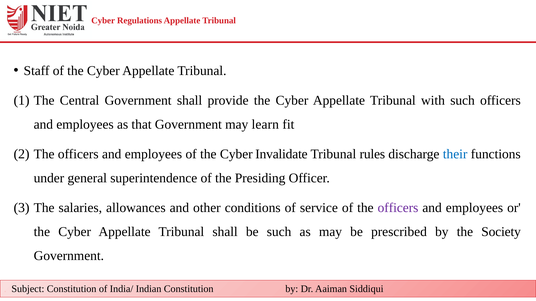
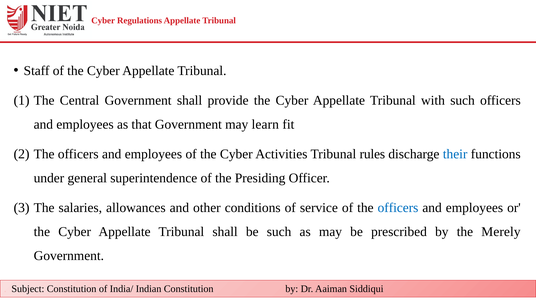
Invalidate: Invalidate -> Activities (281, 154)
officers colour: purple -> blue (398, 208)
Society: Society -> Merely (501, 232)
